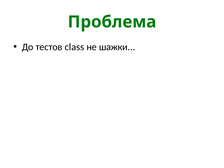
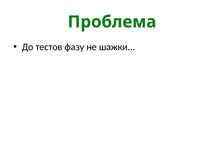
class: class -> фазу (74, 47)
